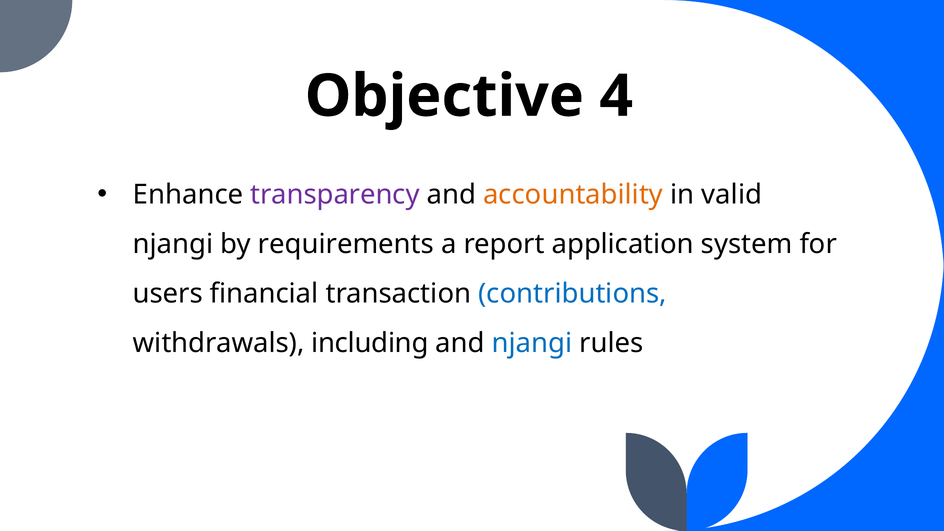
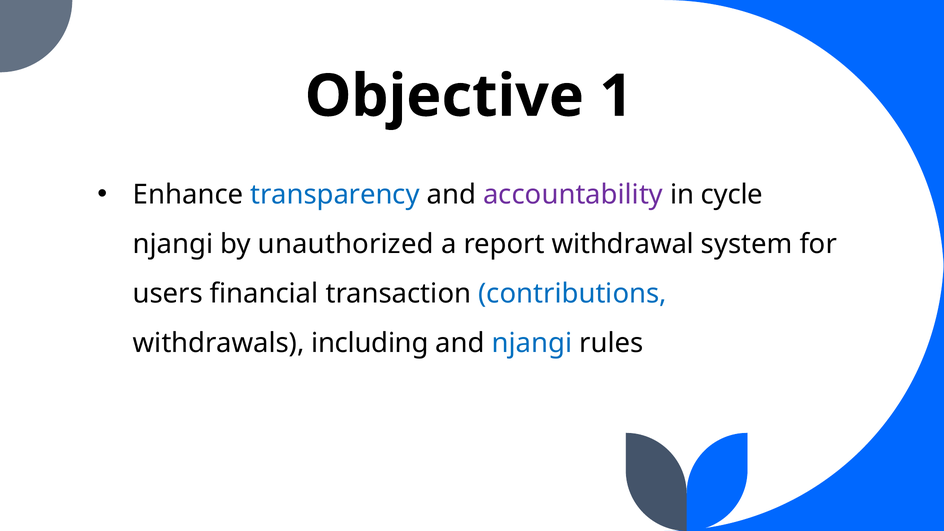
4: 4 -> 1 (616, 96)
transparency colour: purple -> blue (335, 195)
accountability colour: orange -> purple (573, 195)
valid: valid -> cycle (732, 195)
requirements: requirements -> unauthorized (346, 244)
application: application -> withdrawal (623, 244)
